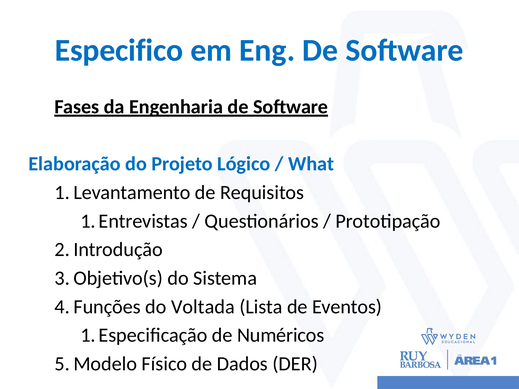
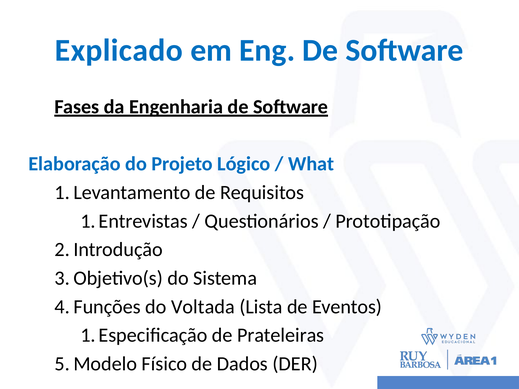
Especifico: Especifico -> Explicado (119, 50)
Numéricos: Numéricos -> Prateleiras (281, 335)
